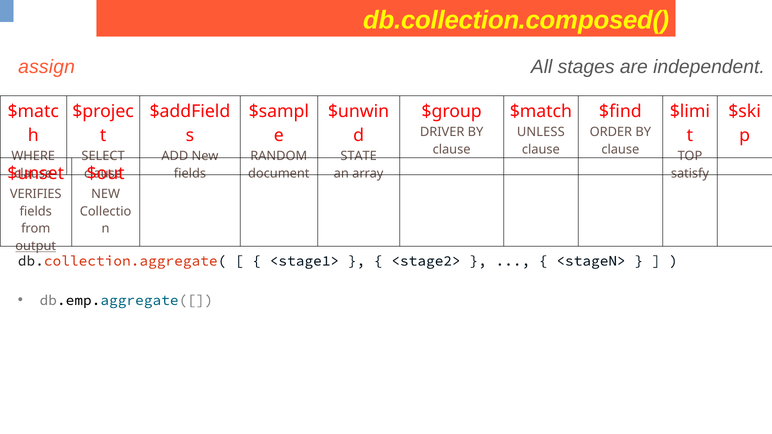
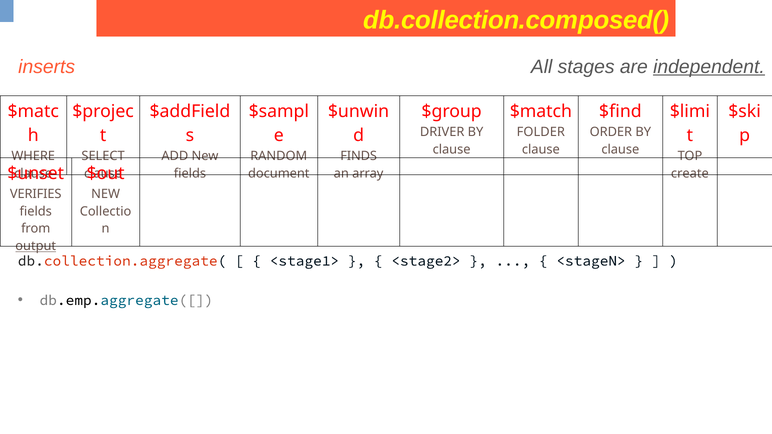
assign: assign -> inserts (47, 67)
independent underline: none -> present (709, 67)
UNLESS: UNLESS -> FOLDER (541, 132)
STATE: STATE -> FINDS (359, 156)
satisfy: satisfy -> create (690, 173)
